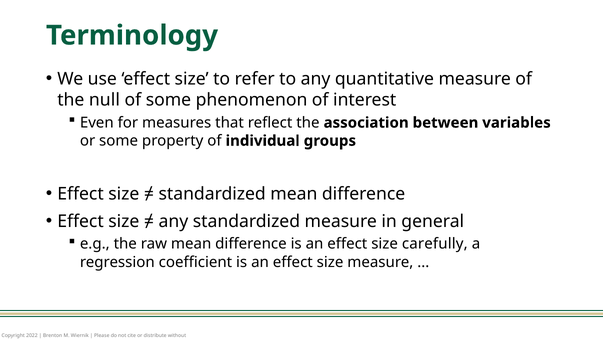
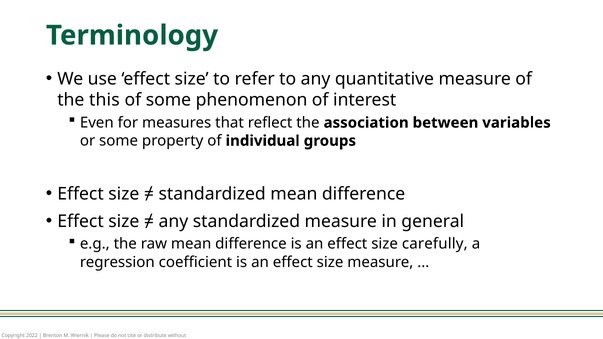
null: null -> this (104, 100)
